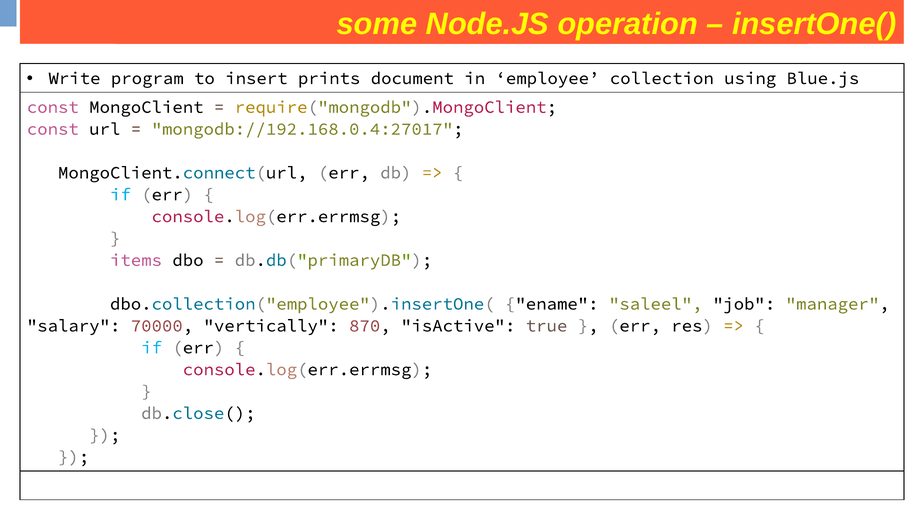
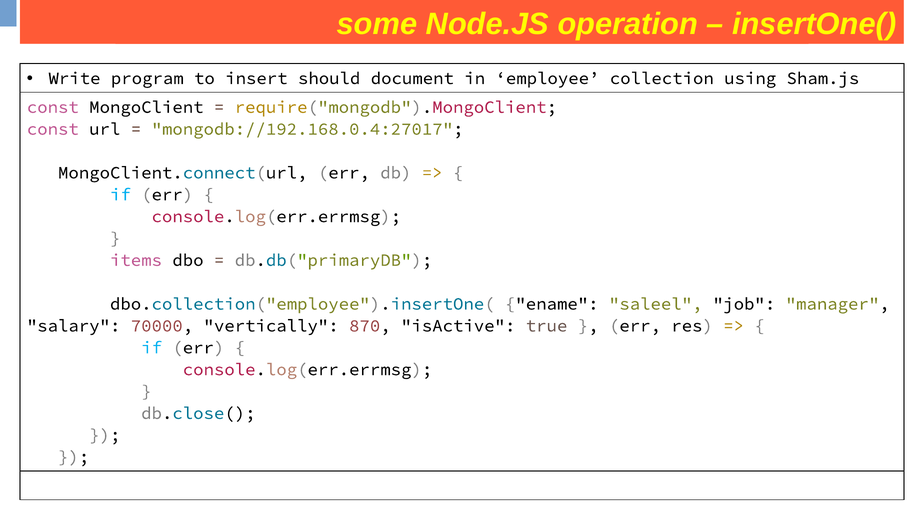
prints: prints -> should (329, 78)
Blue.js: Blue.js -> Sham.js (823, 78)
